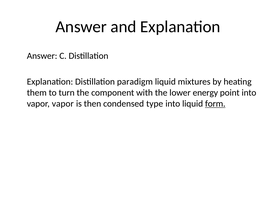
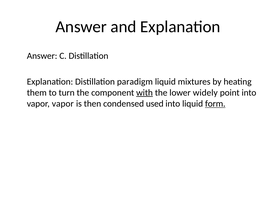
with underline: none -> present (145, 93)
energy: energy -> widely (205, 93)
type: type -> used (155, 104)
